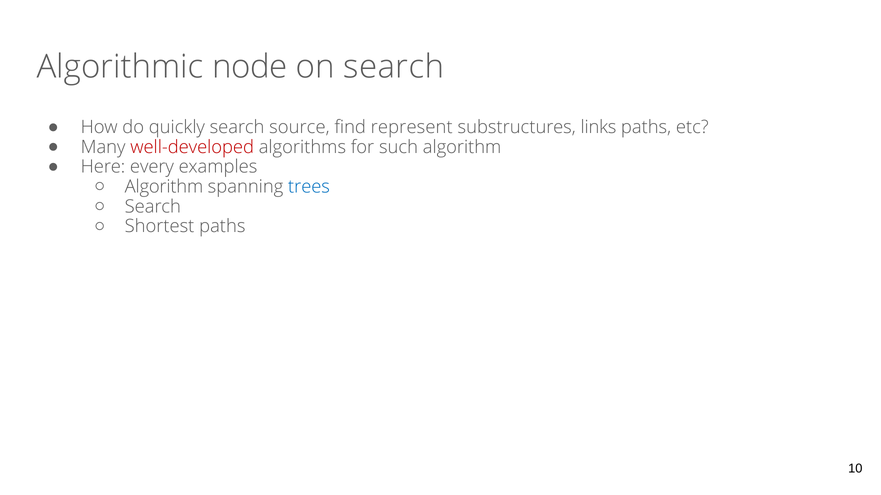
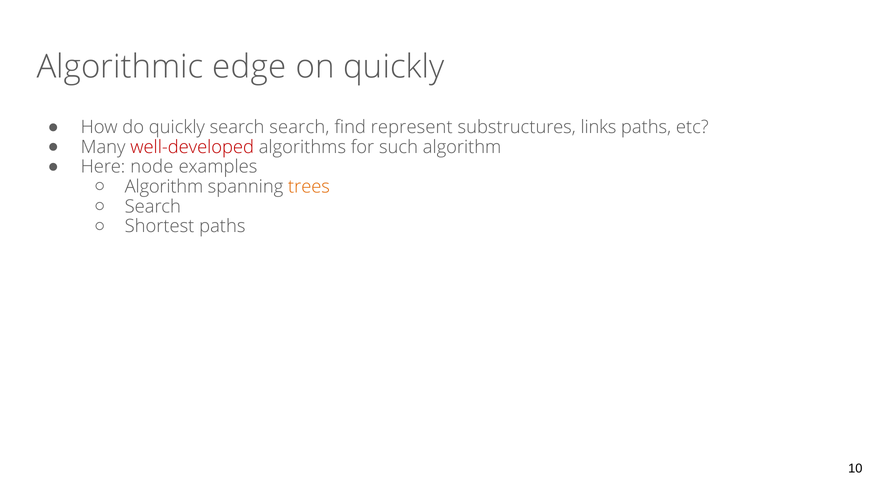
node: node -> edge (249, 67)
on search: search -> quickly (394, 67)
search source: source -> search (299, 127)
every: every -> node (152, 167)
trees colour: blue -> orange (309, 187)
